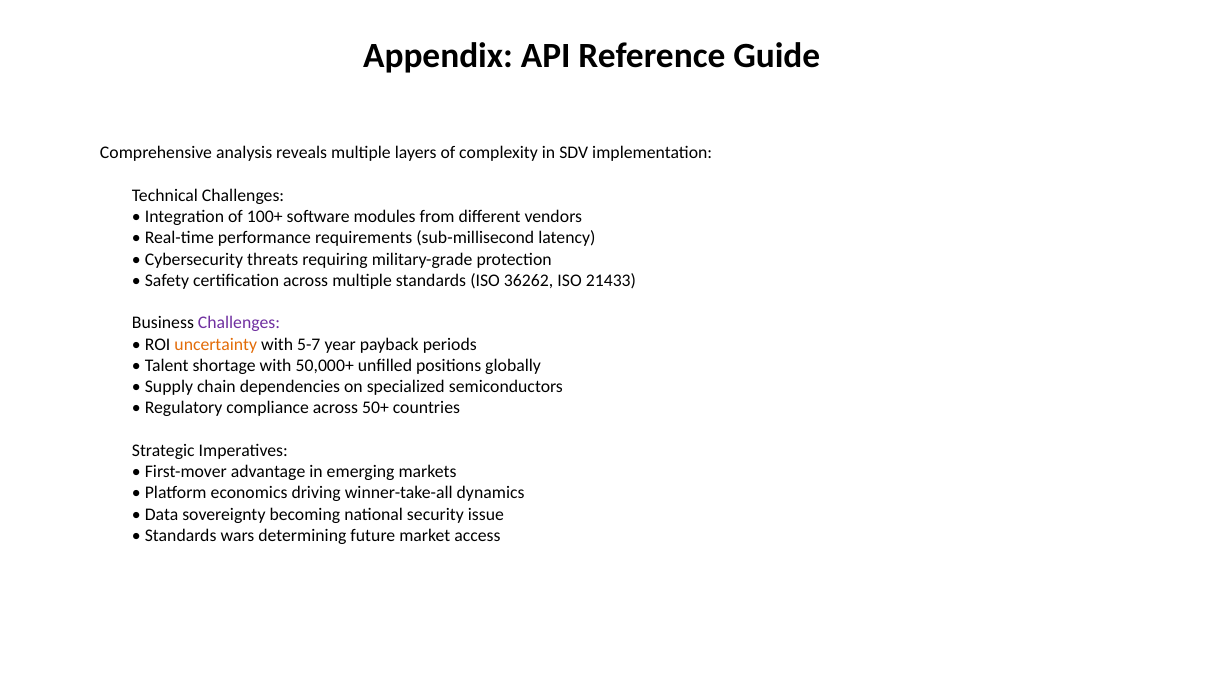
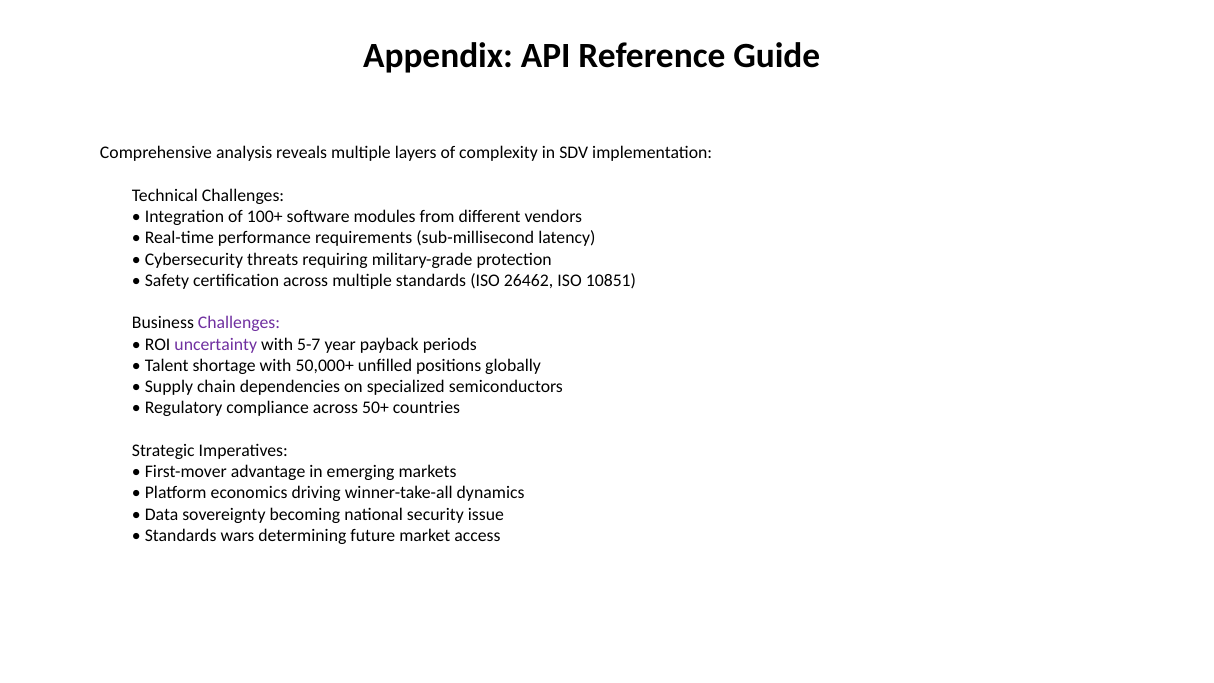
36262: 36262 -> 26462 (529, 280)
21433: 21433 -> 10851 (611, 280)
uncertainty colour: orange -> purple (216, 344)
